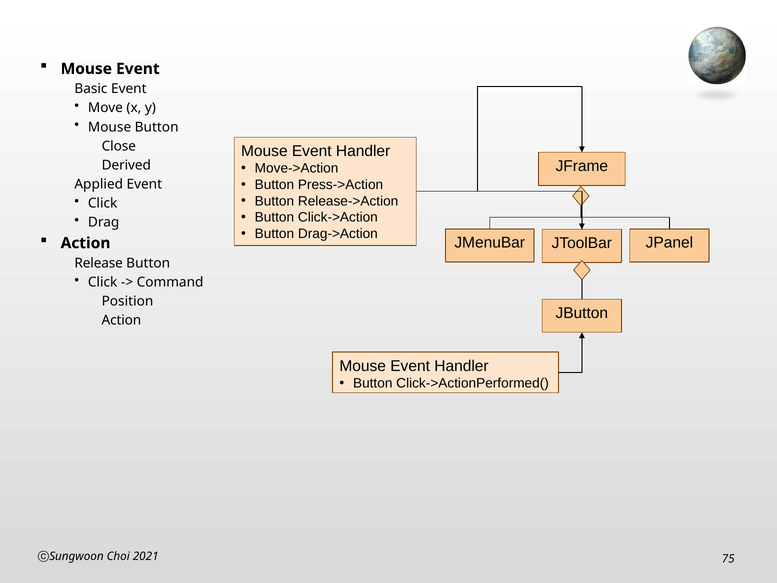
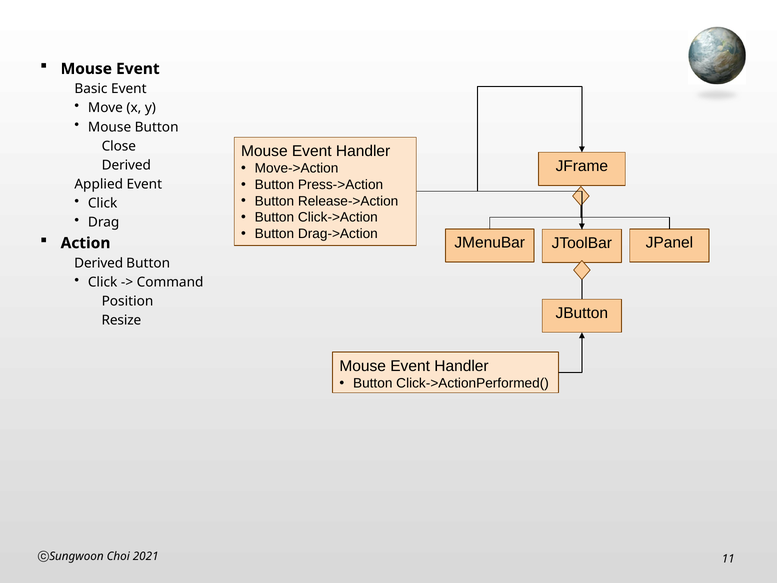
Release: Release -> Derived (99, 263)
Action: Action -> Resize (121, 320)
75: 75 -> 11 (728, 559)
